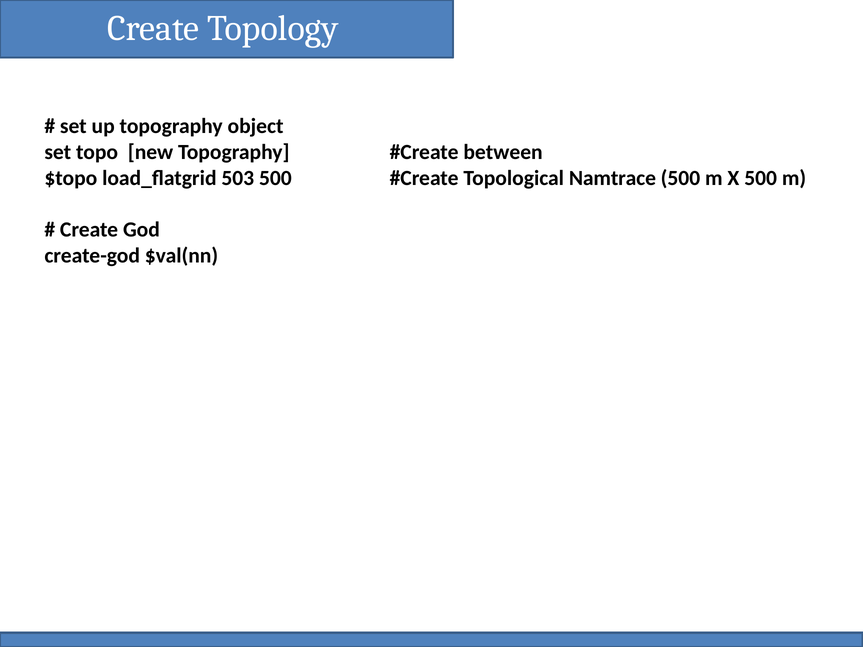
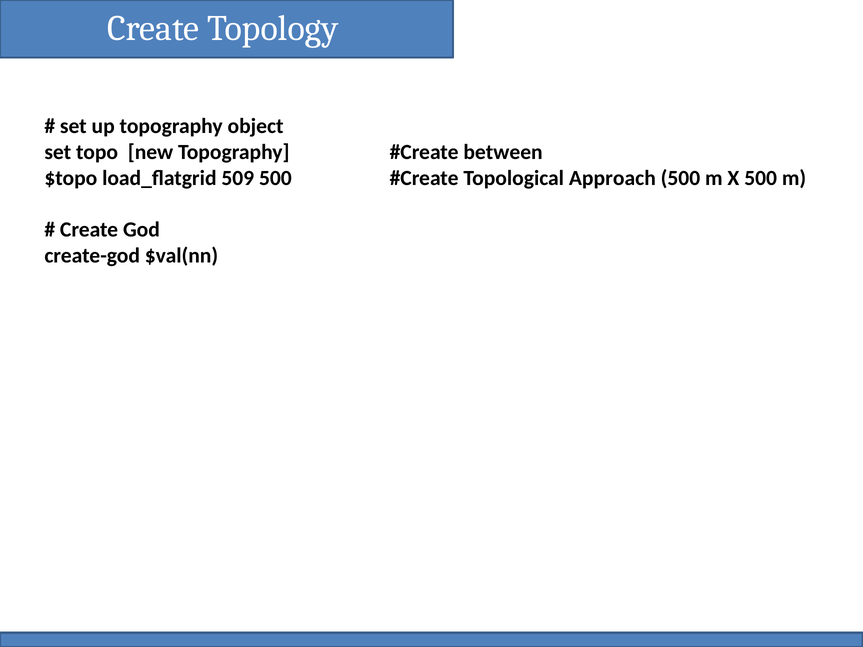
503: 503 -> 509 (238, 178)
Namtrace: Namtrace -> Approach (612, 178)
